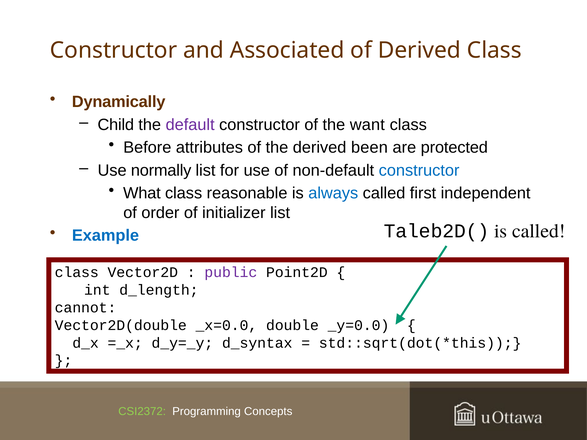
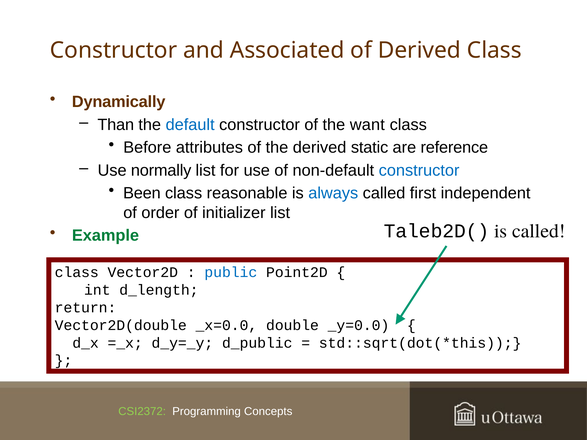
Child: Child -> Than (116, 125)
default colour: purple -> blue (190, 125)
been: been -> static (370, 148)
protected: protected -> reference (454, 148)
What: What -> Been (142, 193)
Example colour: blue -> green (105, 236)
public colour: purple -> blue (231, 273)
cannot: cannot -> return (86, 308)
d_syntax: d_syntax -> d_public (257, 343)
